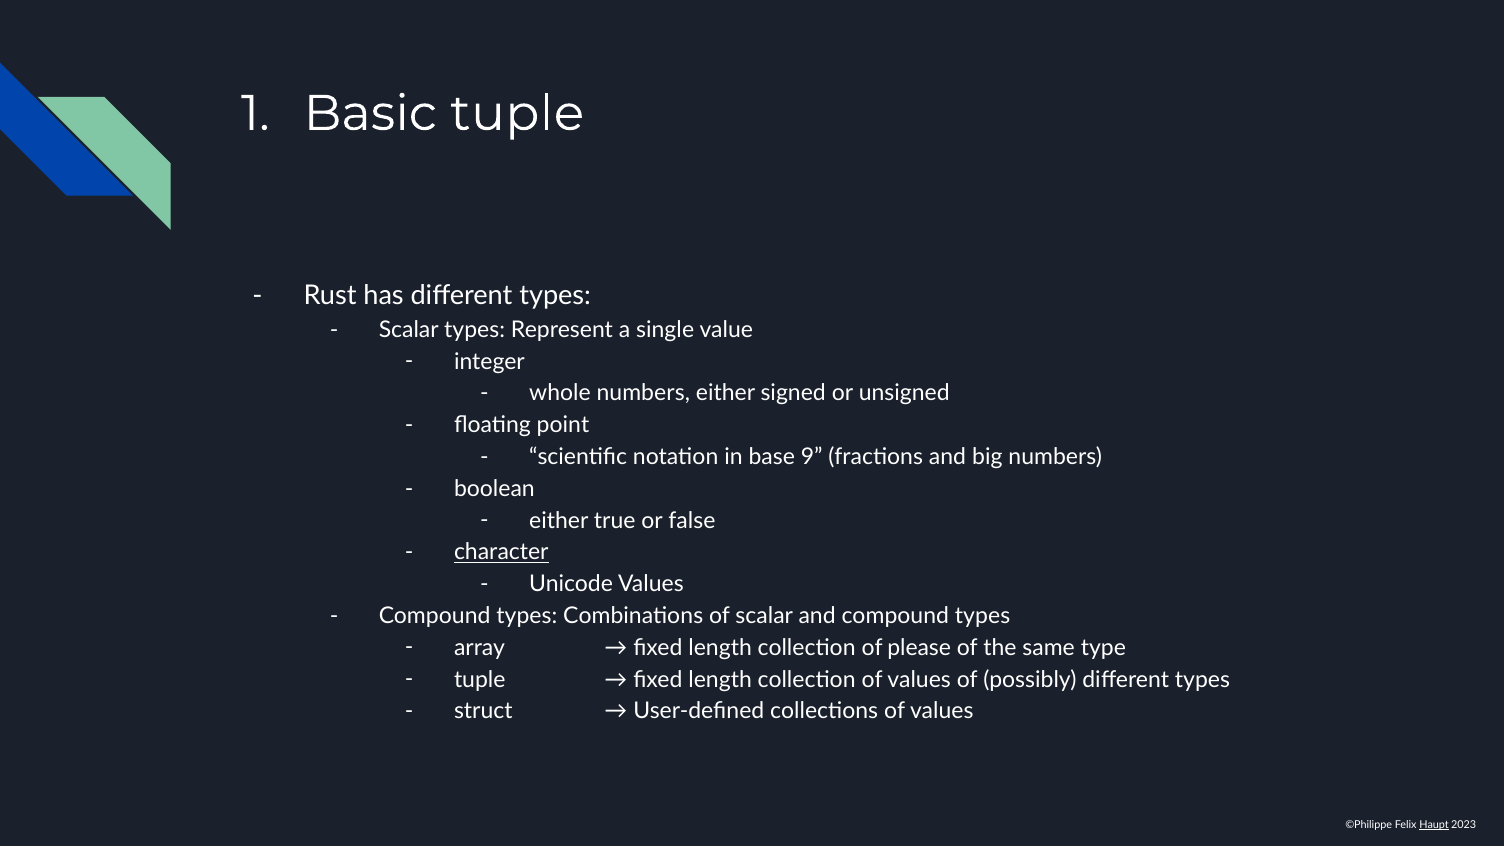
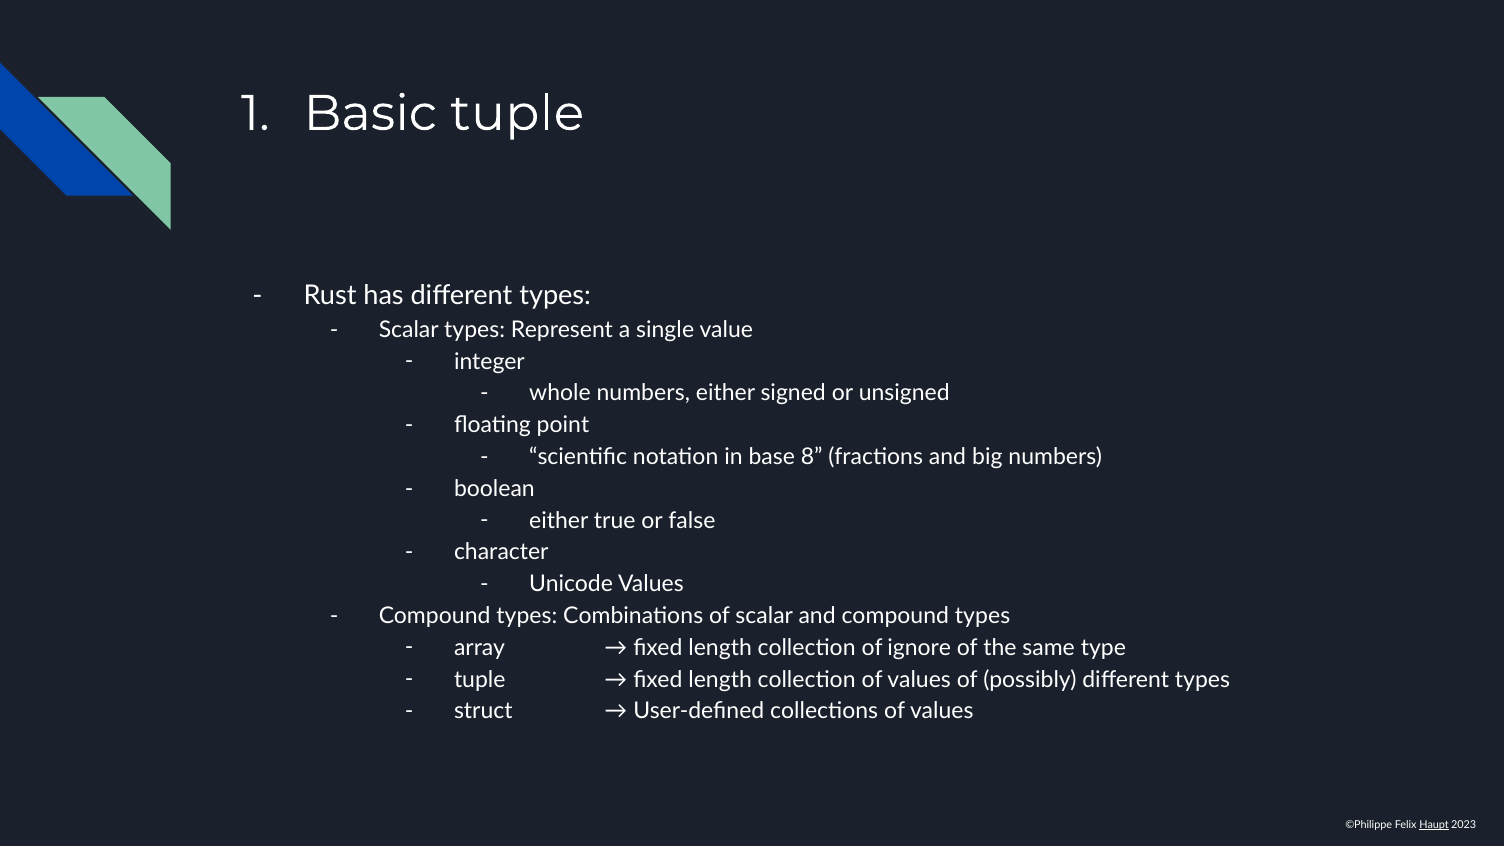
9: 9 -> 8 (812, 457)
character underline: present -> none (501, 552)
please: please -> ignore (919, 648)
